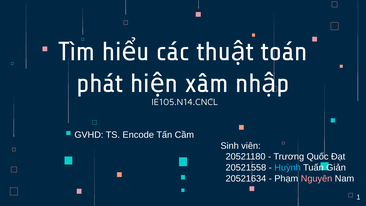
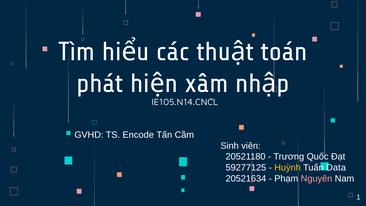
20521558: 20521558 -> 59277125 (246, 168)
Huỳnh colour: light blue -> yellow (288, 168)
Giản: Giản -> Data (336, 168)
